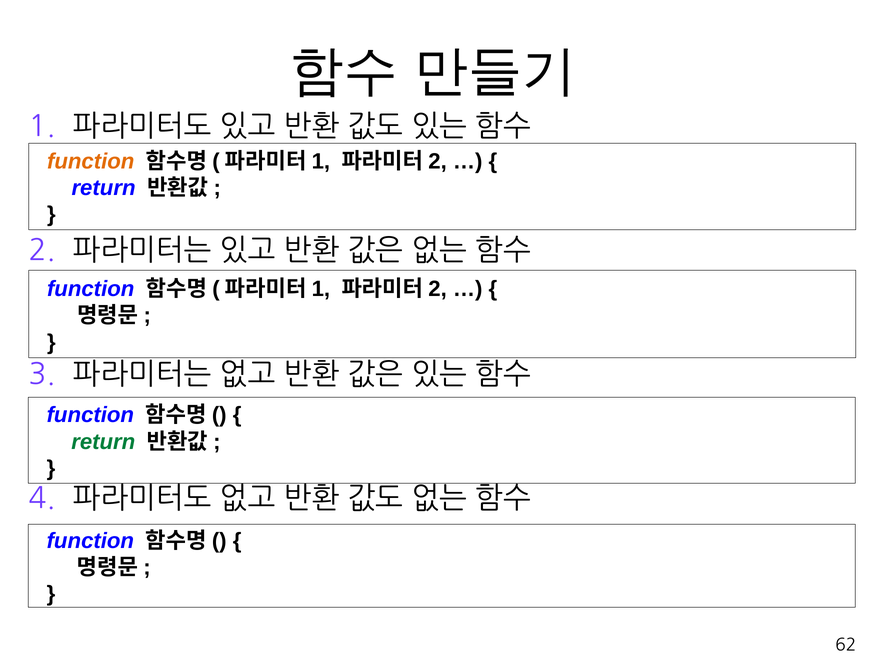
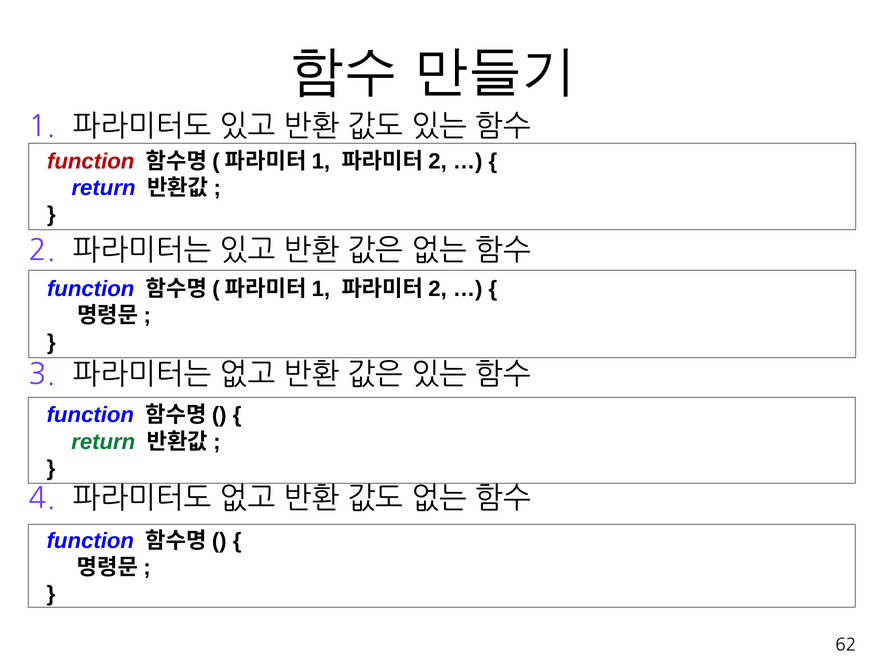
function colour: orange -> red (91, 162)
